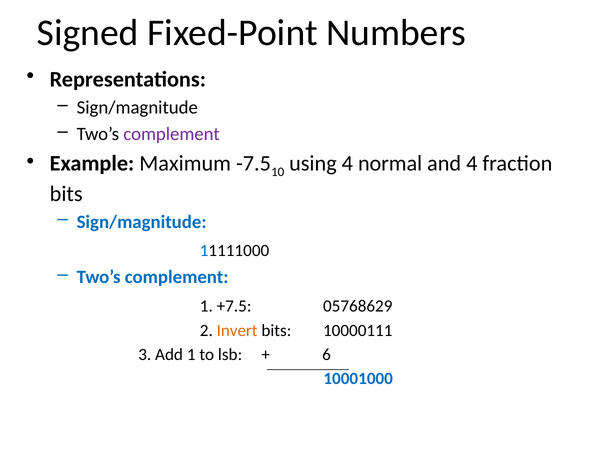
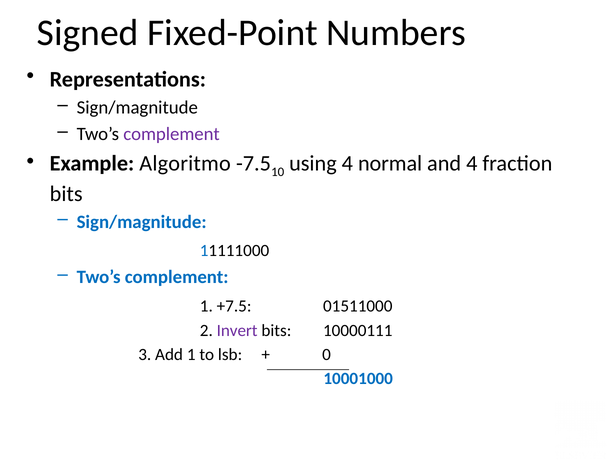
Maximum: Maximum -> Algoritmo (185, 163)
05768629: 05768629 -> 01511000 (358, 306)
Invert colour: orange -> purple (237, 331)
6: 6 -> 0 (326, 354)
